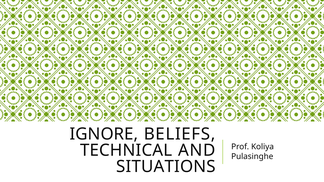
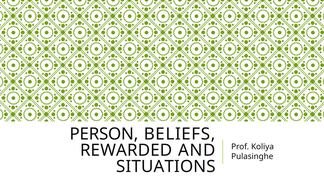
IGNORE: IGNORE -> PERSON (104, 134)
TECHNICAL: TECHNICAL -> REWARDED (126, 151)
